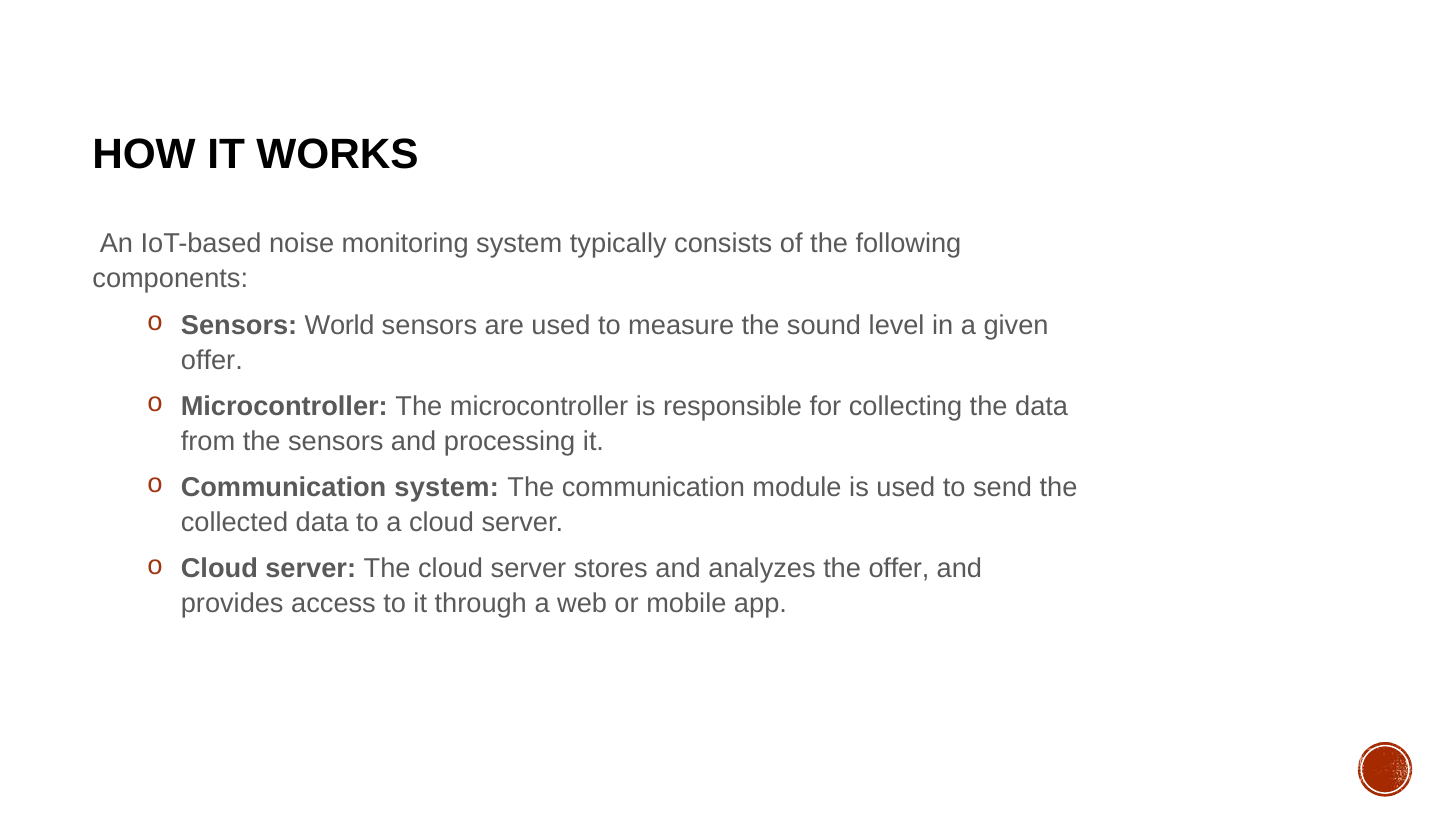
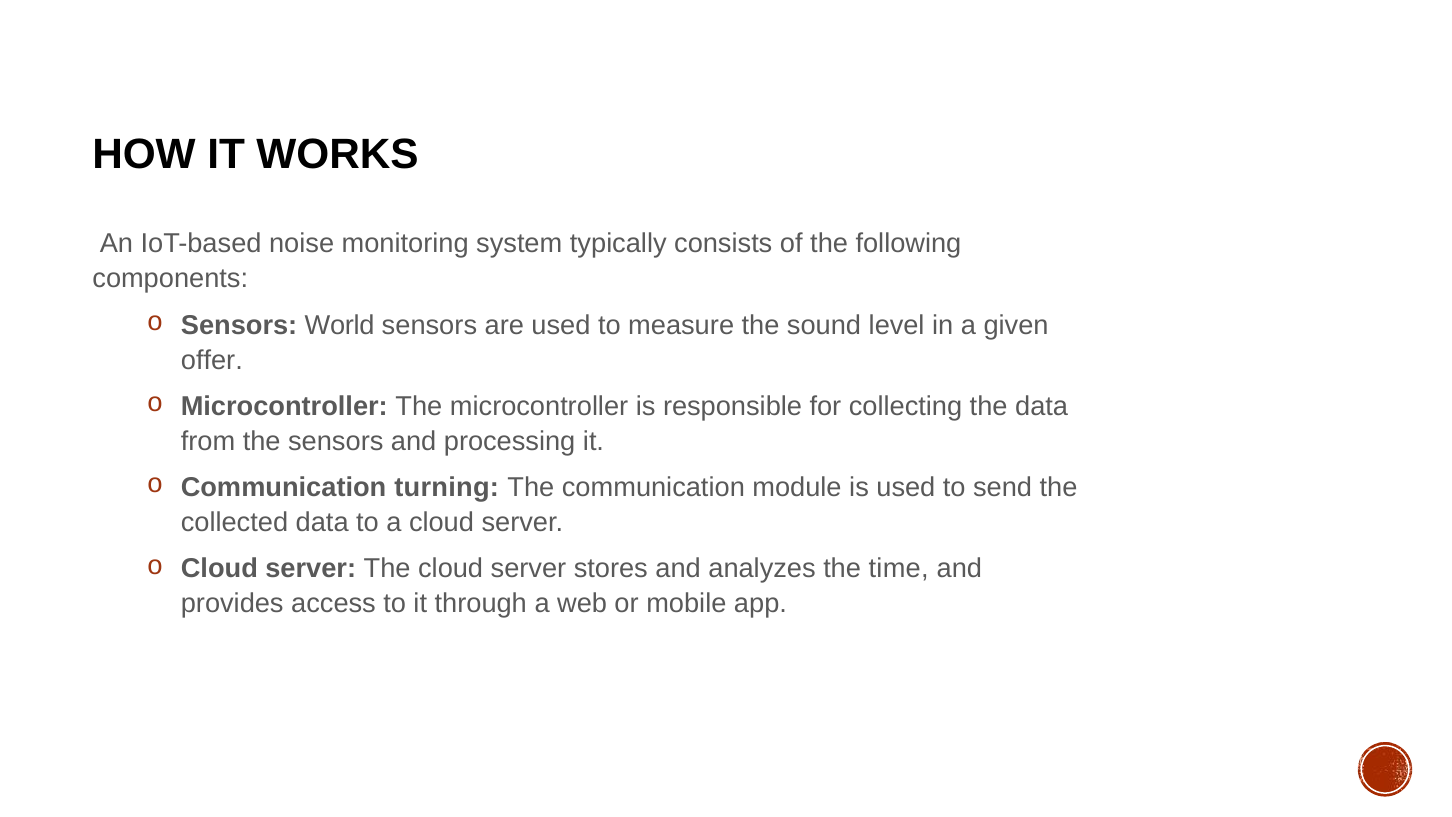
Communication system: system -> turning (447, 487)
the offer: offer -> time (899, 569)
